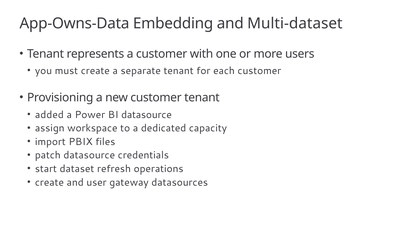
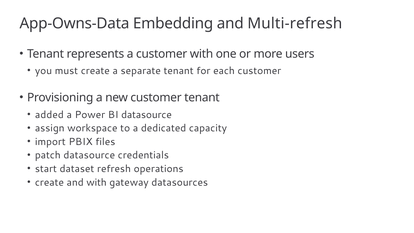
Multi-dataset: Multi-dataset -> Multi-refresh (295, 23)
and user: user -> with (97, 182)
